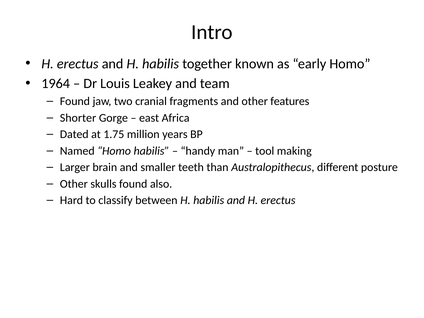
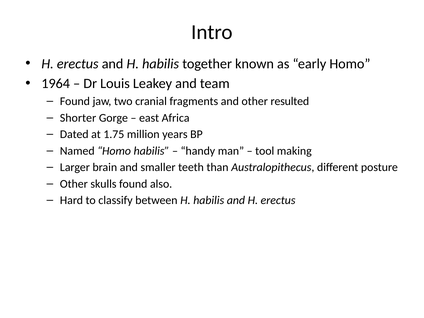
features: features -> resulted (290, 101)
